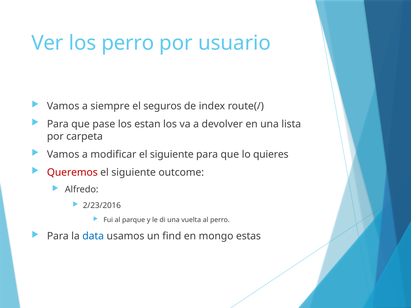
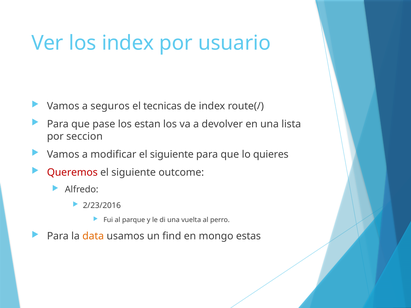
los perro: perro -> index (128, 43)
siempre: siempre -> seguros (110, 106)
seguros: seguros -> tecnicas (162, 106)
carpeta: carpeta -> seccion (85, 136)
data colour: blue -> orange (93, 236)
